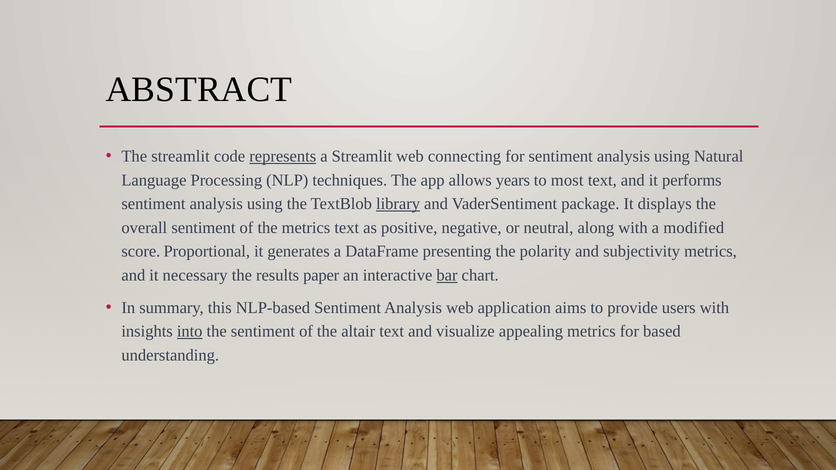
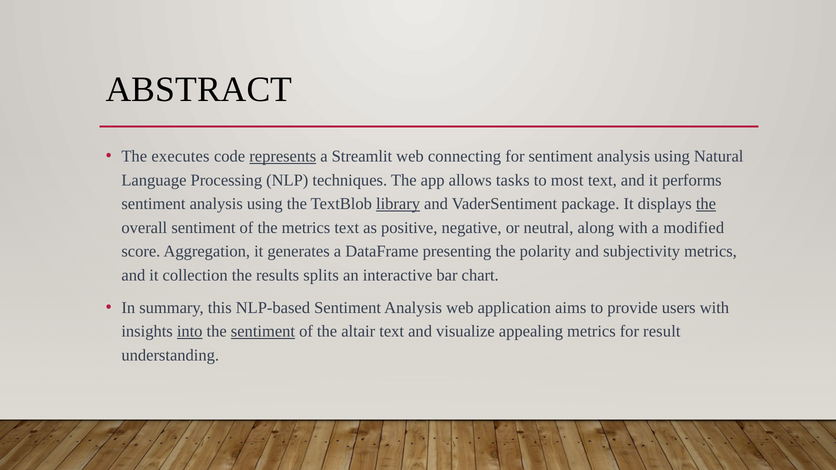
The streamlit: streamlit -> executes (180, 156)
years: years -> tasks (513, 180)
the underline: none -> present (706, 204)
Proportional: Proportional -> Aggregation (207, 252)
necessary: necessary -> collection (195, 275)
paper: paper -> splits (321, 275)
bar underline: present -> none (447, 275)
sentiment underline: none -> present (263, 332)
based: based -> result (662, 332)
